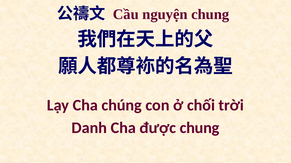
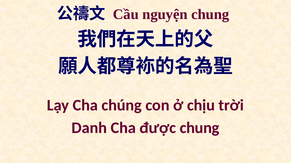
chối: chối -> chịu (201, 106)
